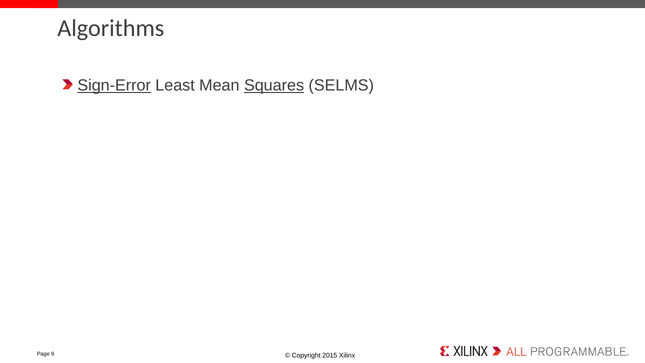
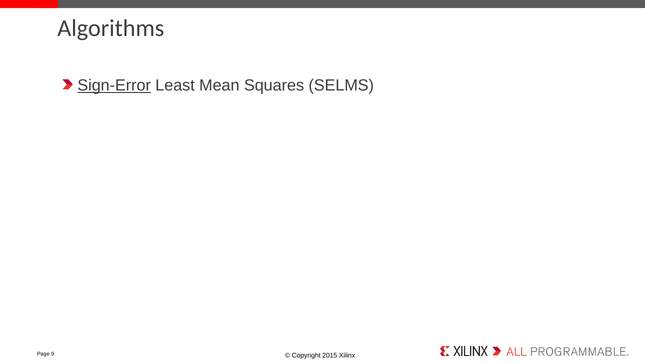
Squares underline: present -> none (274, 85)
